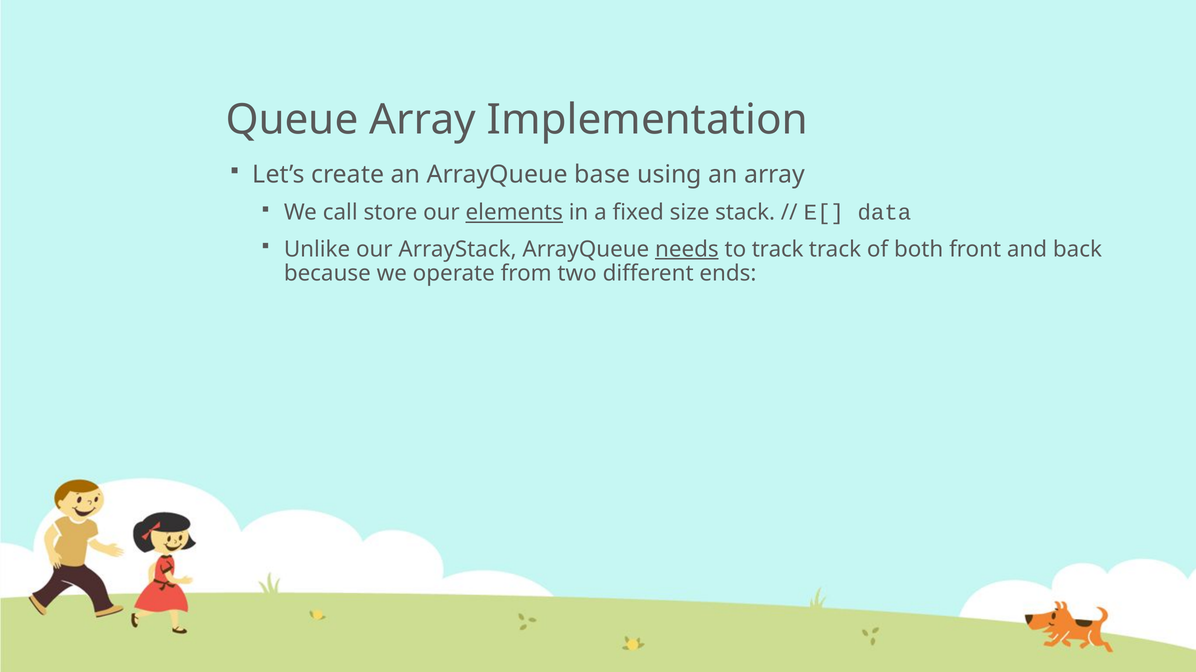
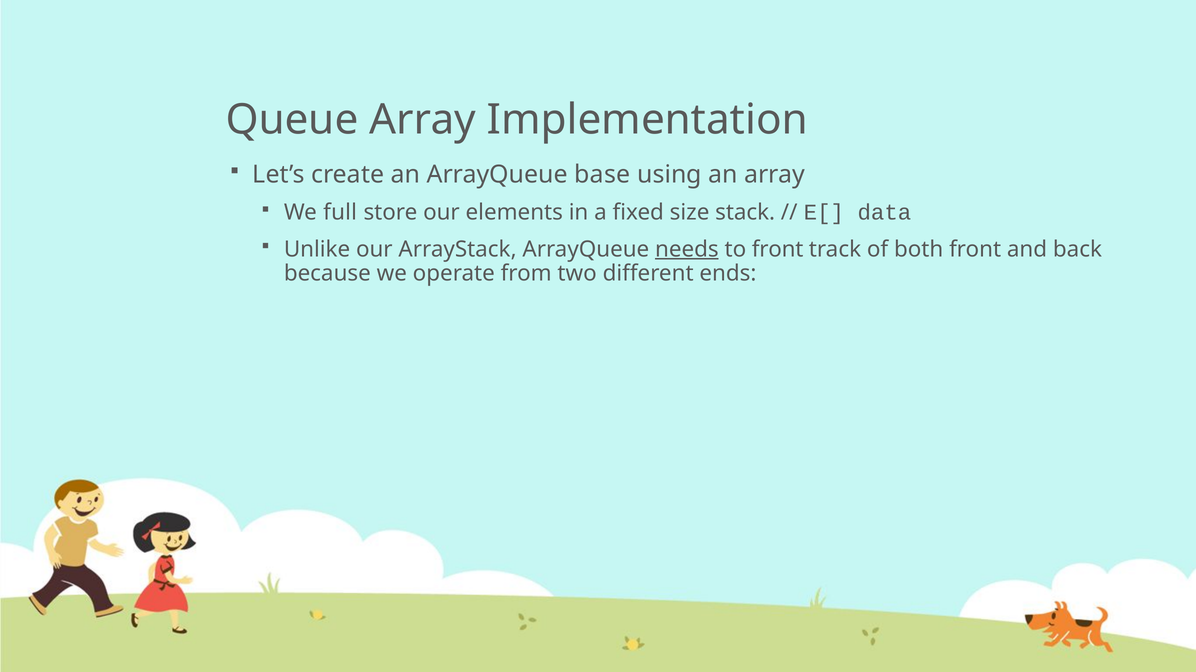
call: call -> full (340, 213)
elements underline: present -> none (514, 213)
to track: track -> front (778, 250)
